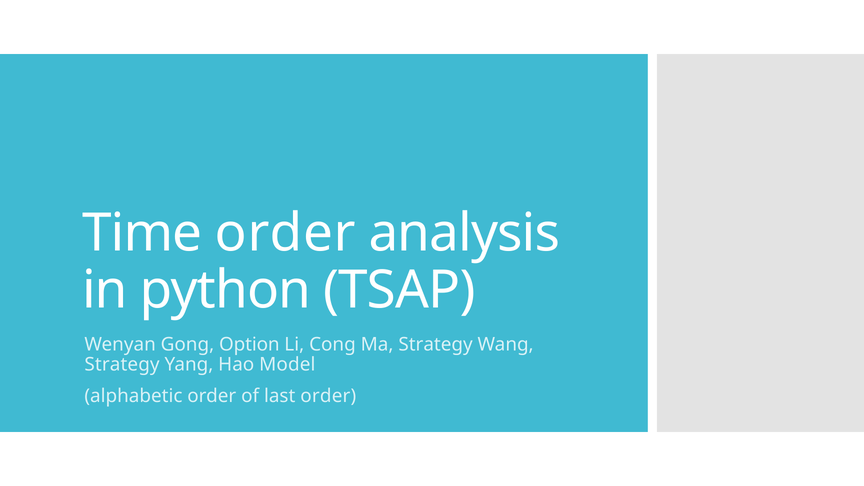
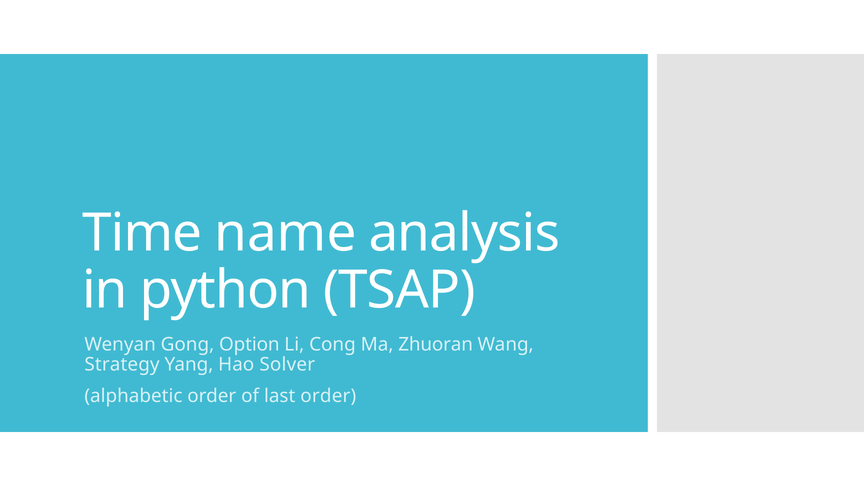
Time order: order -> name (285, 233)
Ma Strategy: Strategy -> Zhuoran (436, 344)
Model: Model -> Solver (287, 365)
